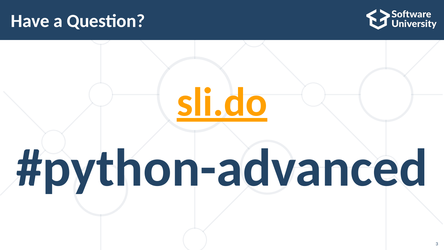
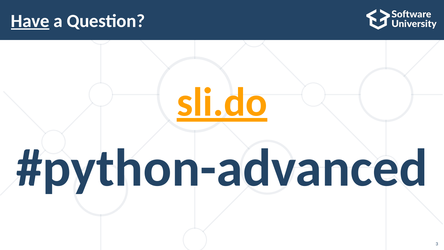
Have underline: none -> present (30, 21)
